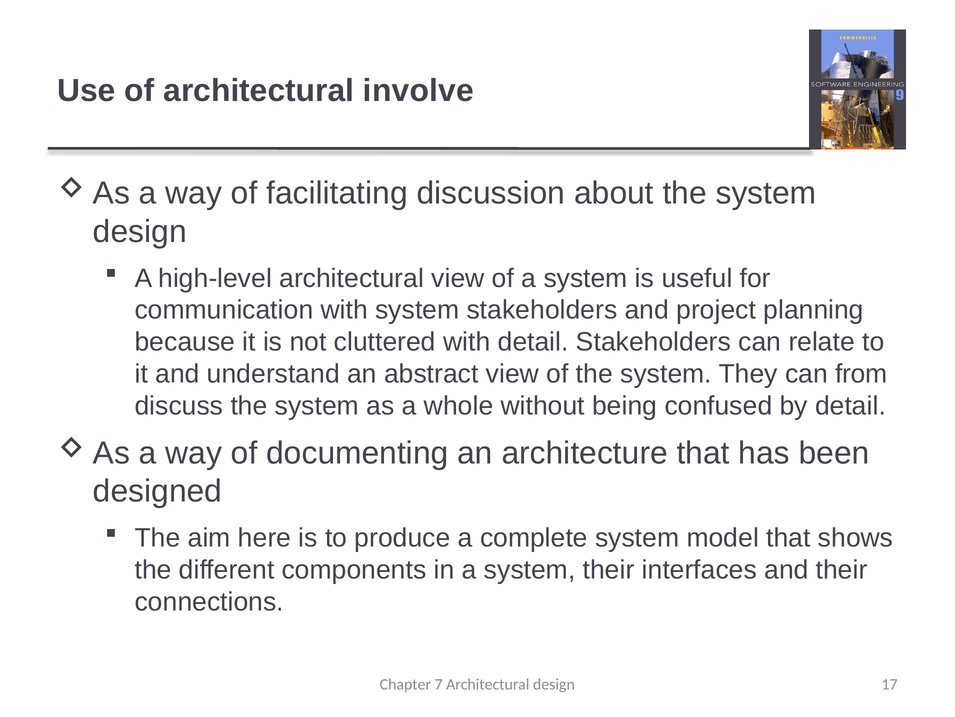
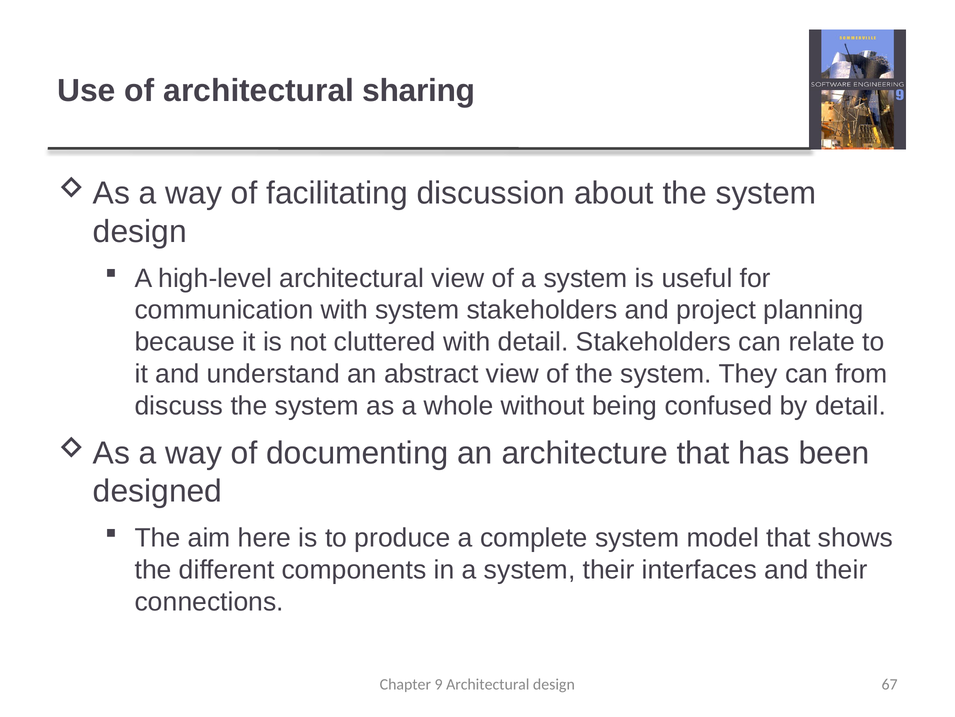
involve: involve -> sharing (419, 91)
7: 7 -> 9 (439, 684)
17: 17 -> 67 (890, 684)
